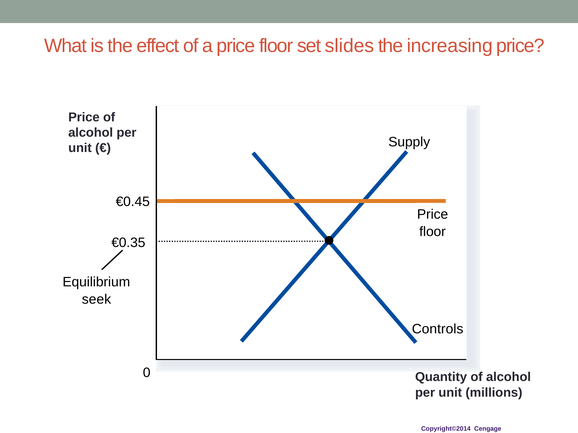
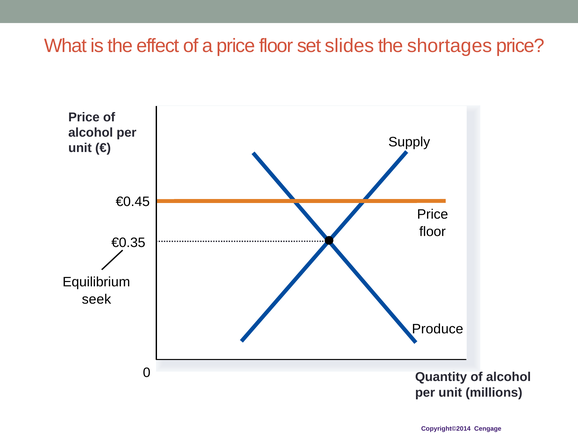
increasing: increasing -> shortages (450, 46)
Controls: Controls -> Produce (438, 329)
